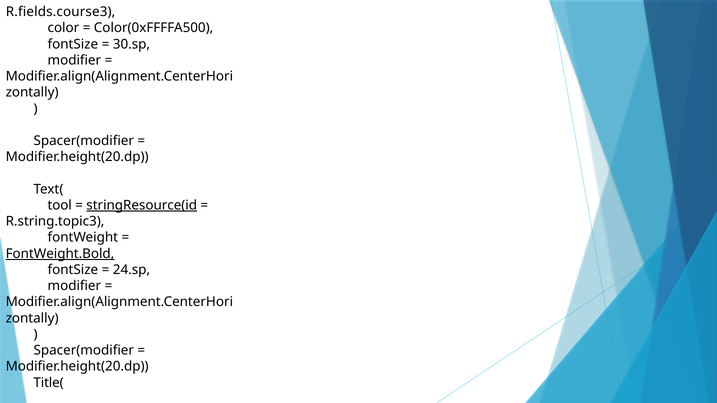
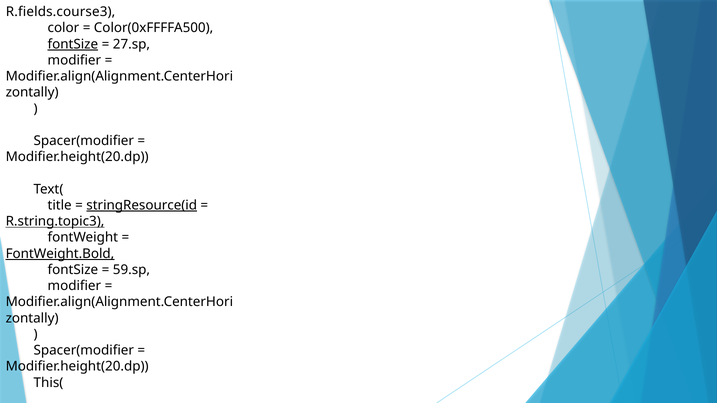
fontSize underline: none -> present (73, 44)
30.sp: 30.sp -> 27.sp (131, 44)
tool: tool -> title (60, 205)
R.string.topic3 underline: none -> present (55, 222)
24.sp: 24.sp -> 59.sp (131, 270)
Title(: Title( -> This( (48, 383)
